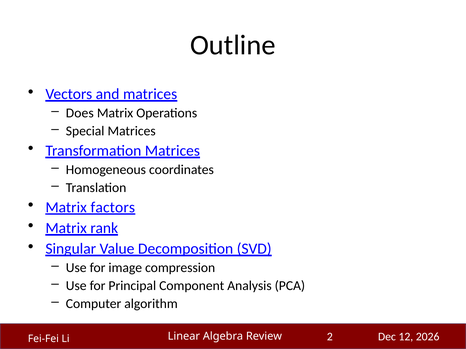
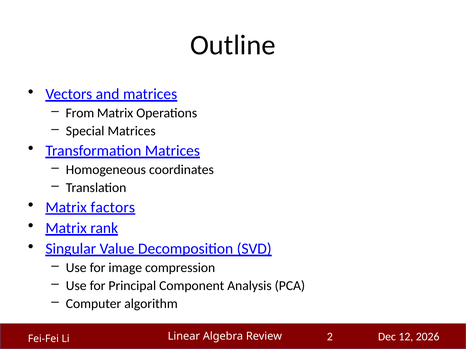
Does: Does -> From (80, 113)
